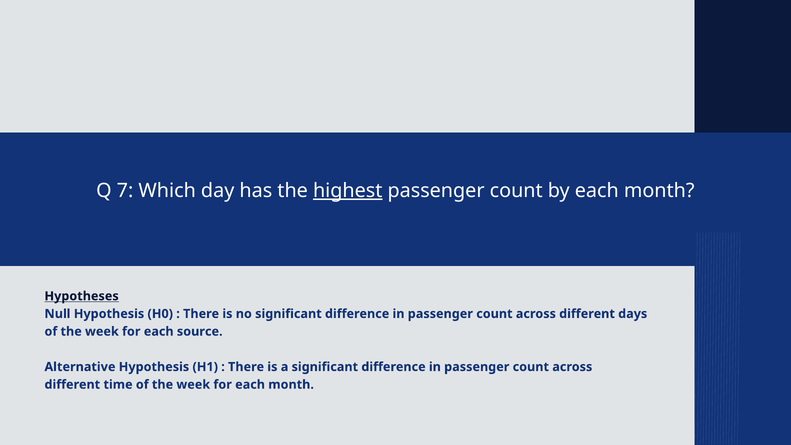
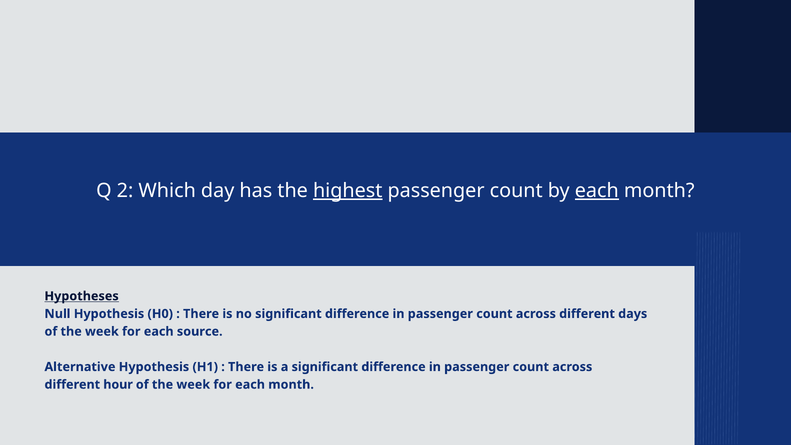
7: 7 -> 2 (125, 191)
each underline: none -> present (597, 191)
time: time -> hour (118, 385)
